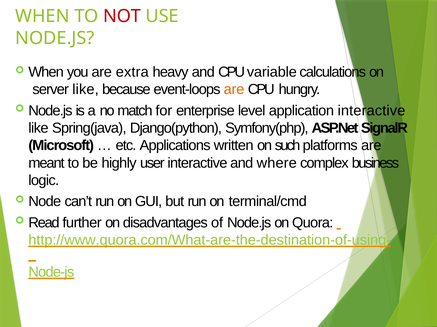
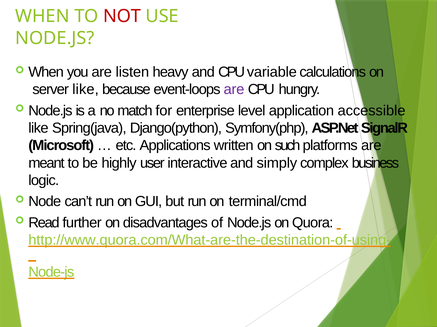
extra: extra -> listen (132, 72)
are colour: orange -> purple (234, 90)
application interactive: interactive -> accessible (372, 111)
where: where -> simply (277, 163)
